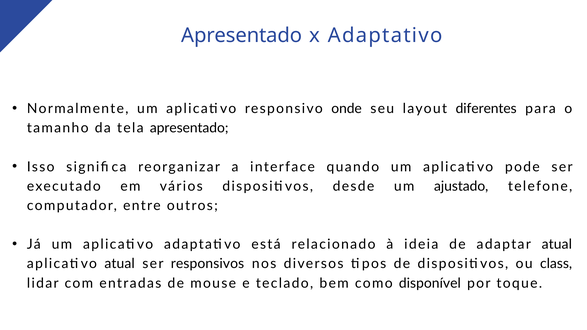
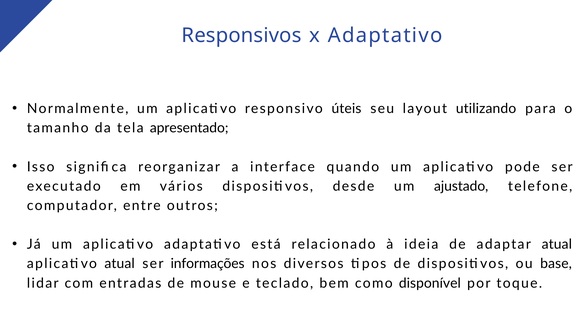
Apresentado: Apresentado -> Responsivos (242, 36)
onde: onde -> úteis (346, 109)
diferentes: diferentes -> utilizando (486, 109)
responsivos: responsivos -> informações (208, 264)
class: class -> base (556, 264)
